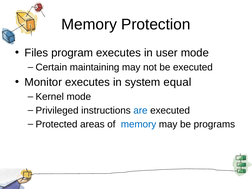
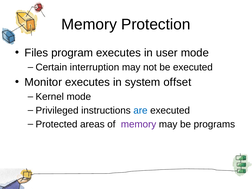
maintaining: maintaining -> interruption (95, 67)
equal: equal -> offset (177, 82)
memory colour: blue -> purple (139, 124)
